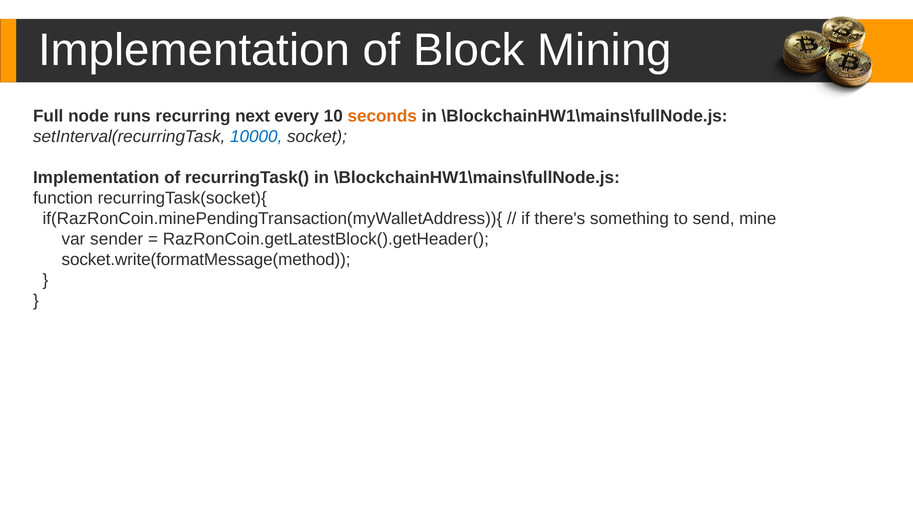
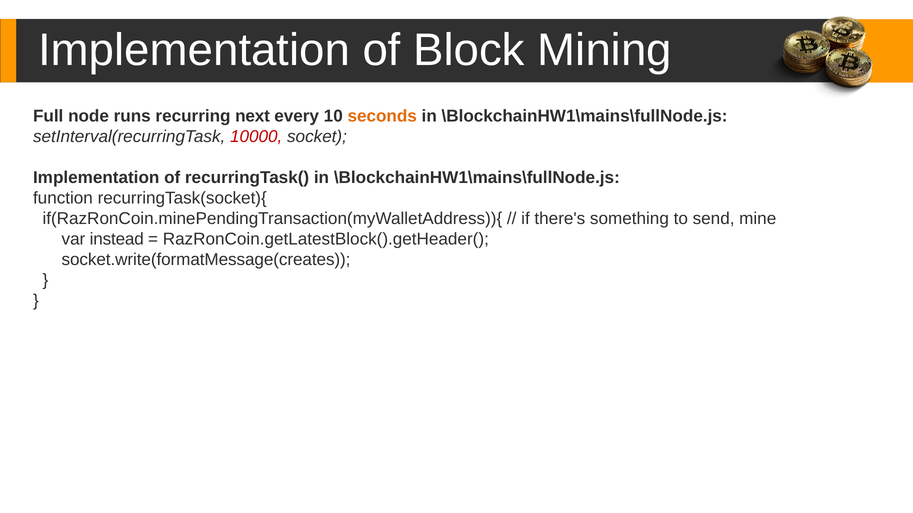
10000 colour: blue -> red (256, 137)
sender: sender -> instead (117, 239)
socket.write(formatMessage(method: socket.write(formatMessage(method -> socket.write(formatMessage(creates (206, 260)
